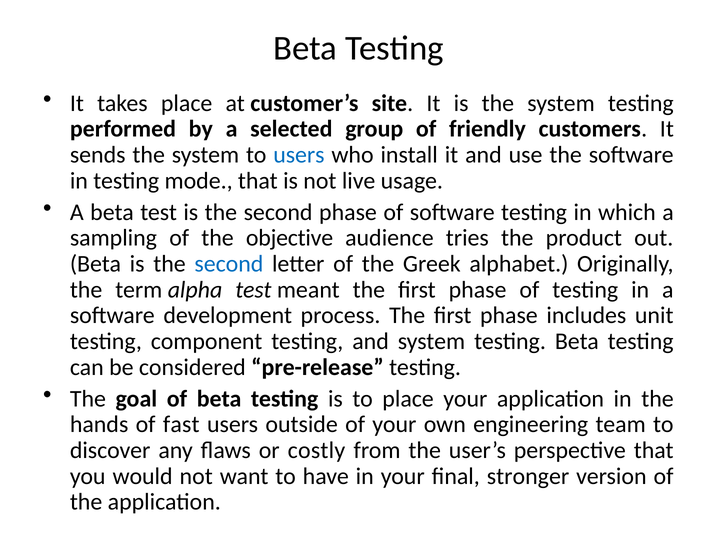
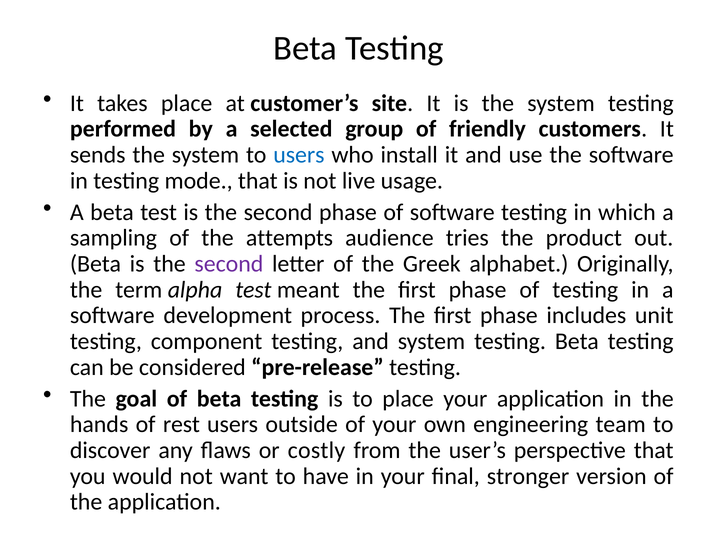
objective: objective -> attempts (290, 238)
second colour: blue -> purple (229, 264)
fast: fast -> rest (181, 424)
